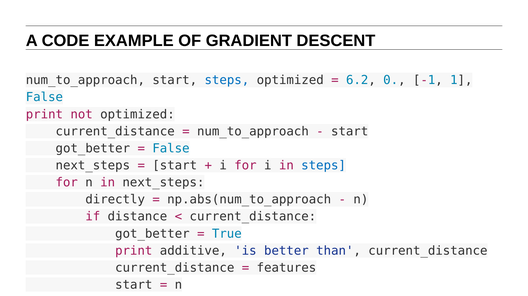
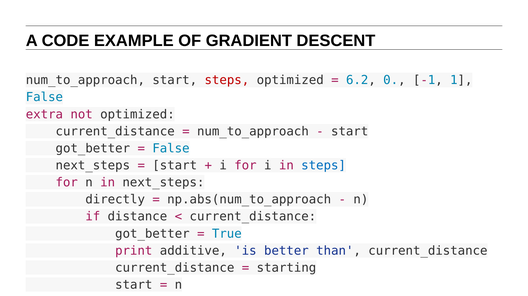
steps colour: blue -> red (227, 80)
print: print -> extra (44, 114)
features: features -> starting (286, 268)
